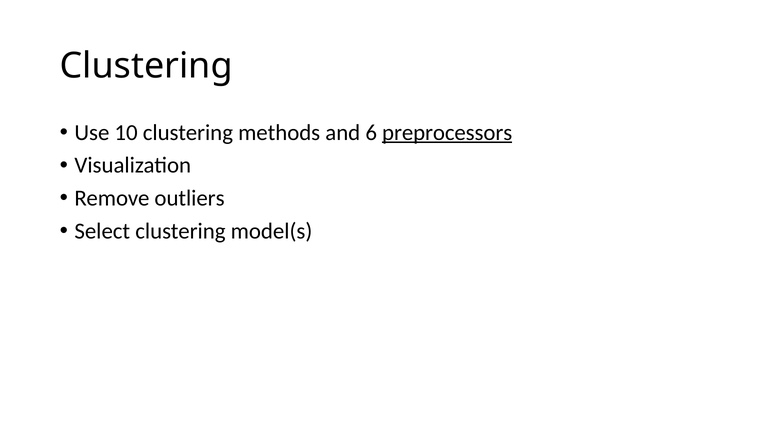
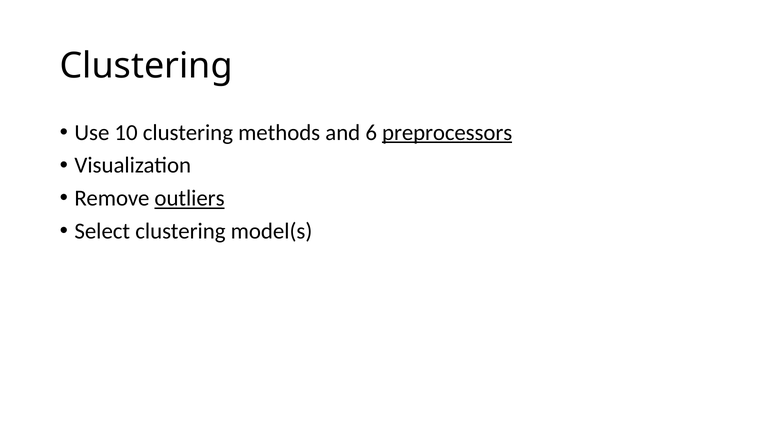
outliers underline: none -> present (190, 198)
